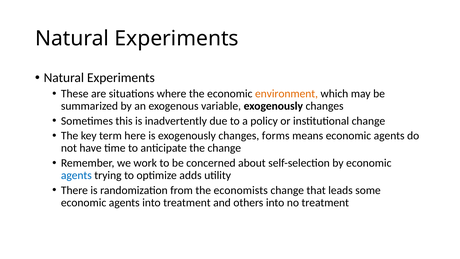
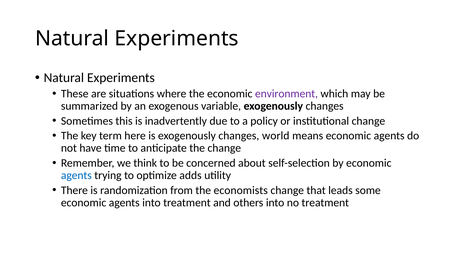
environment colour: orange -> purple (287, 94)
forms: forms -> world (276, 136)
work: work -> think (145, 163)
